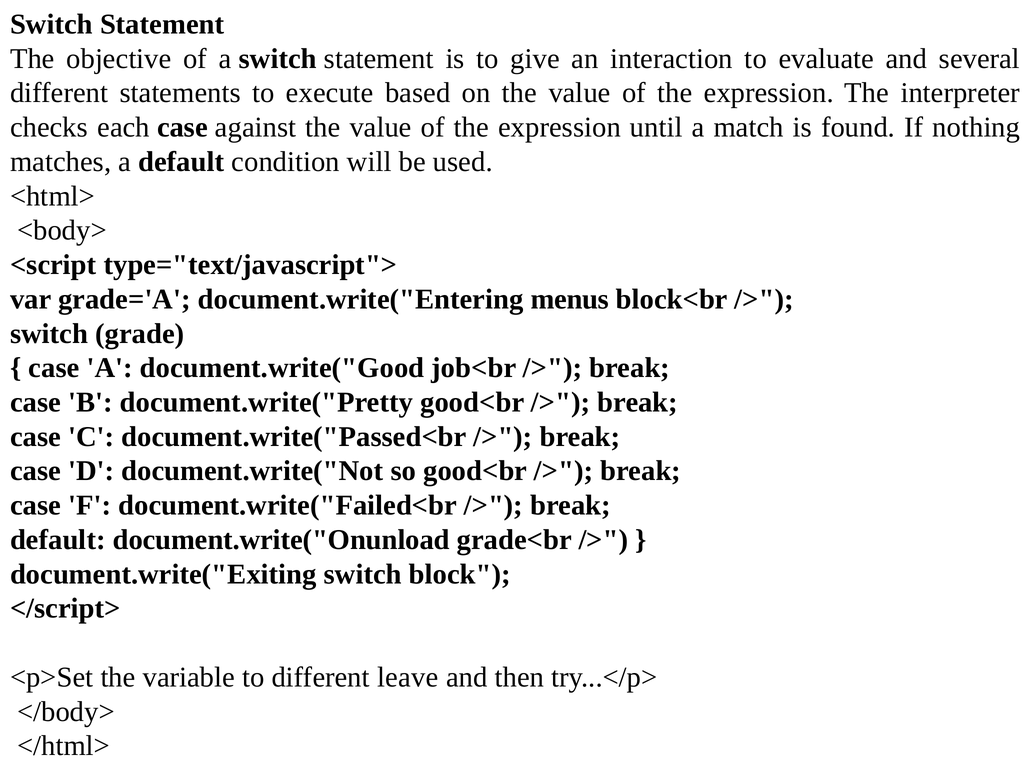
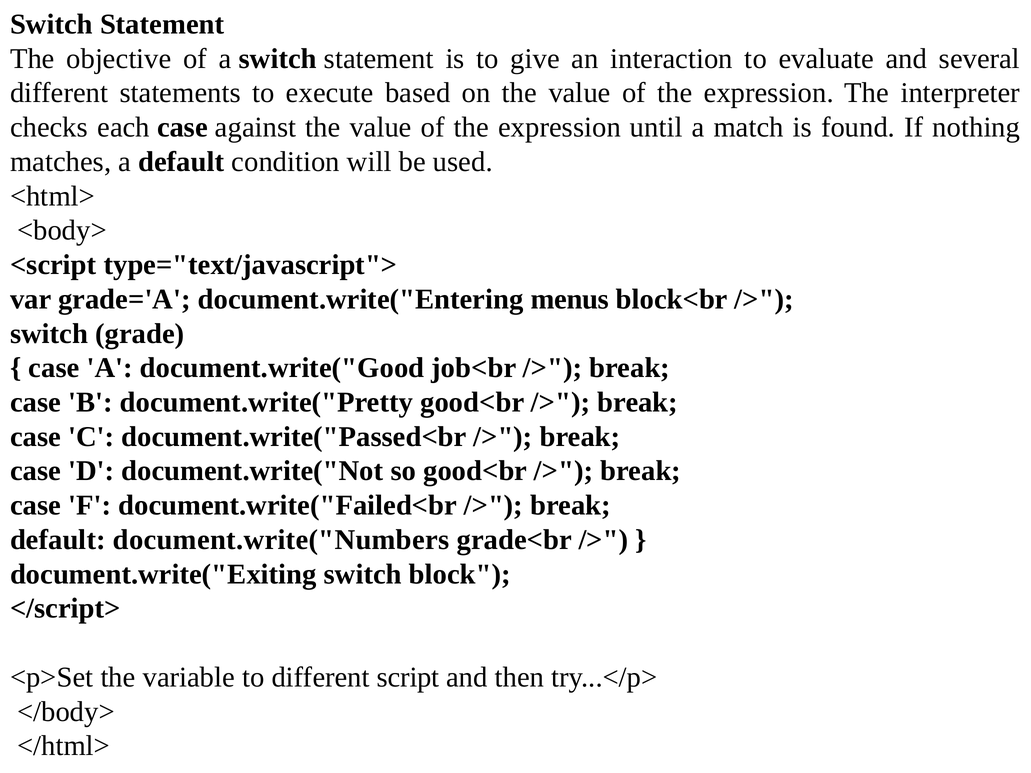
document.write("Onunload: document.write("Onunload -> document.write("Numbers (281, 540)
leave: leave -> script (408, 677)
